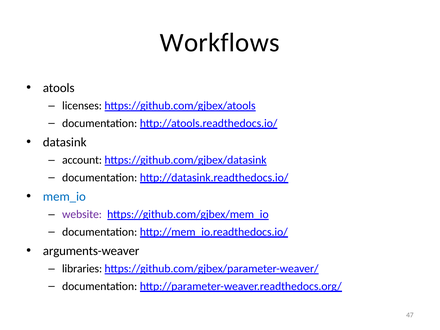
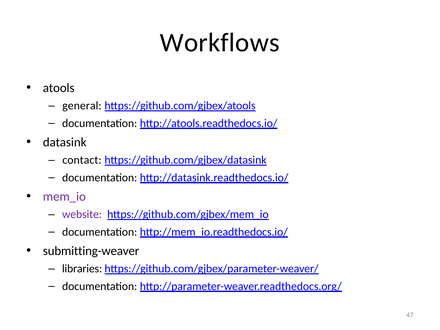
licenses: licenses -> general (82, 106)
account: account -> contact (82, 160)
mem_io colour: blue -> purple (64, 196)
arguments-weaver: arguments-weaver -> submitting-weaver (91, 251)
